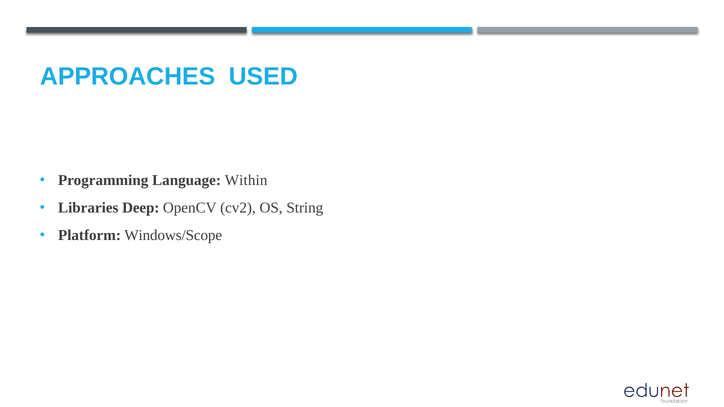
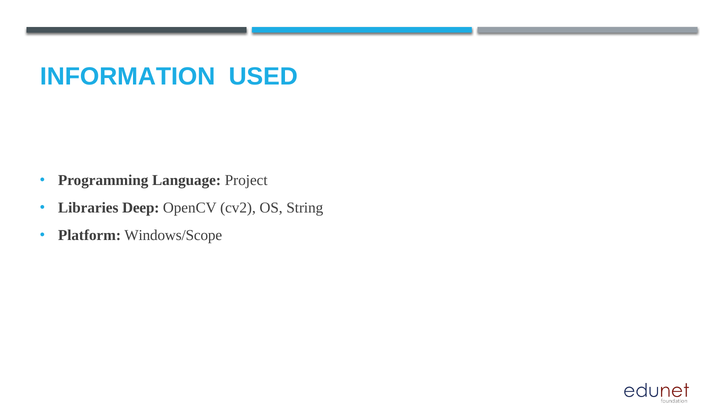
APPROACHES: APPROACHES -> INFORMATION (128, 77)
Within: Within -> Project (246, 181)
